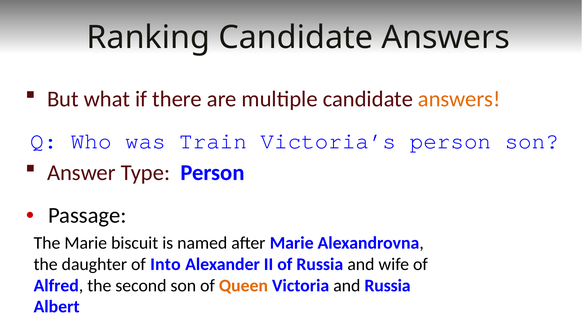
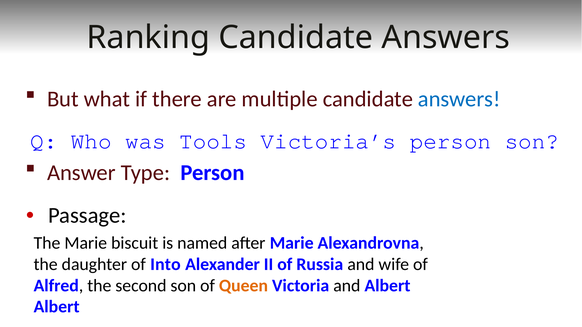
answers colour: orange -> blue (459, 99)
Train: Train -> Tools (213, 141)
and Russia: Russia -> Albert (387, 286)
